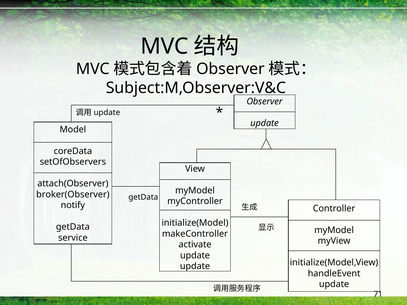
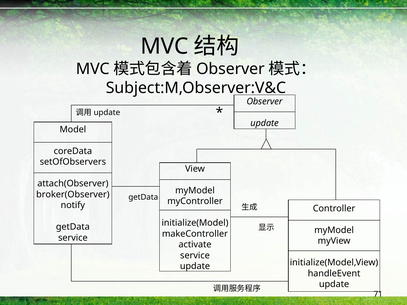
update: update -> service (195, 256)
